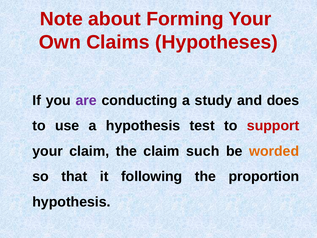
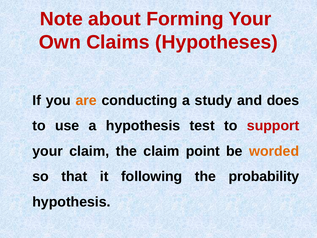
are colour: purple -> orange (86, 100)
such: such -> point (203, 151)
proportion: proportion -> probability (264, 176)
